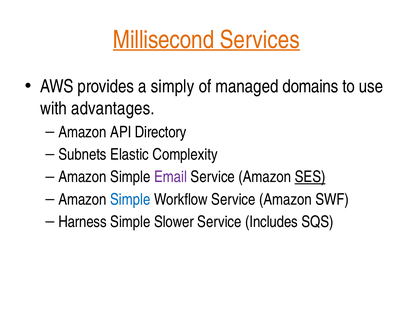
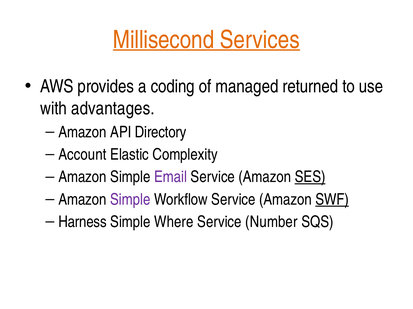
simply: simply -> coding (173, 87)
domains: domains -> returned (310, 87)
Subnets: Subnets -> Account (82, 155)
Simple colour: blue -> purple (130, 200)
SWF underline: none -> present (332, 200)
Slower: Slower -> Where (174, 222)
Includes: Includes -> Number (271, 222)
